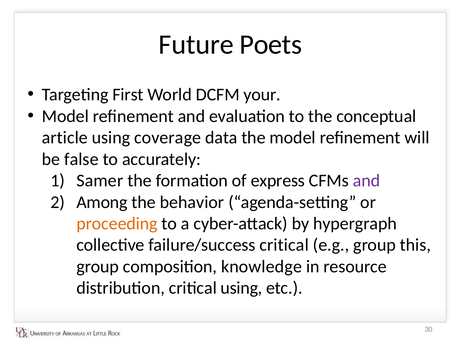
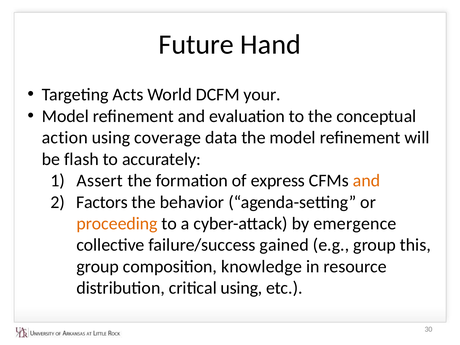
Poets: Poets -> Hand (271, 45)
First: First -> Acts (128, 95)
article: article -> action (65, 138)
false: false -> flash (81, 159)
Samer: Samer -> Assert (100, 181)
and colour: purple -> orange (366, 181)
Among: Among -> Factors (102, 202)
hypergraph: hypergraph -> emergence (355, 224)
failure/success critical: critical -> gained (284, 245)
